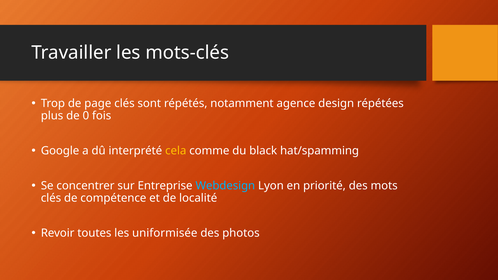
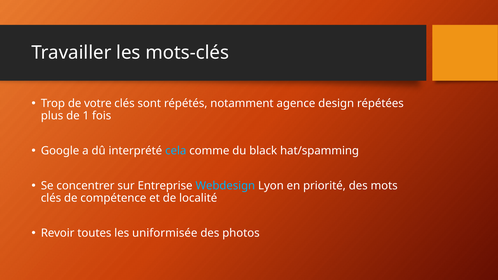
page: page -> votre (98, 103)
0: 0 -> 1 (86, 116)
cela colour: yellow -> light blue (176, 151)
